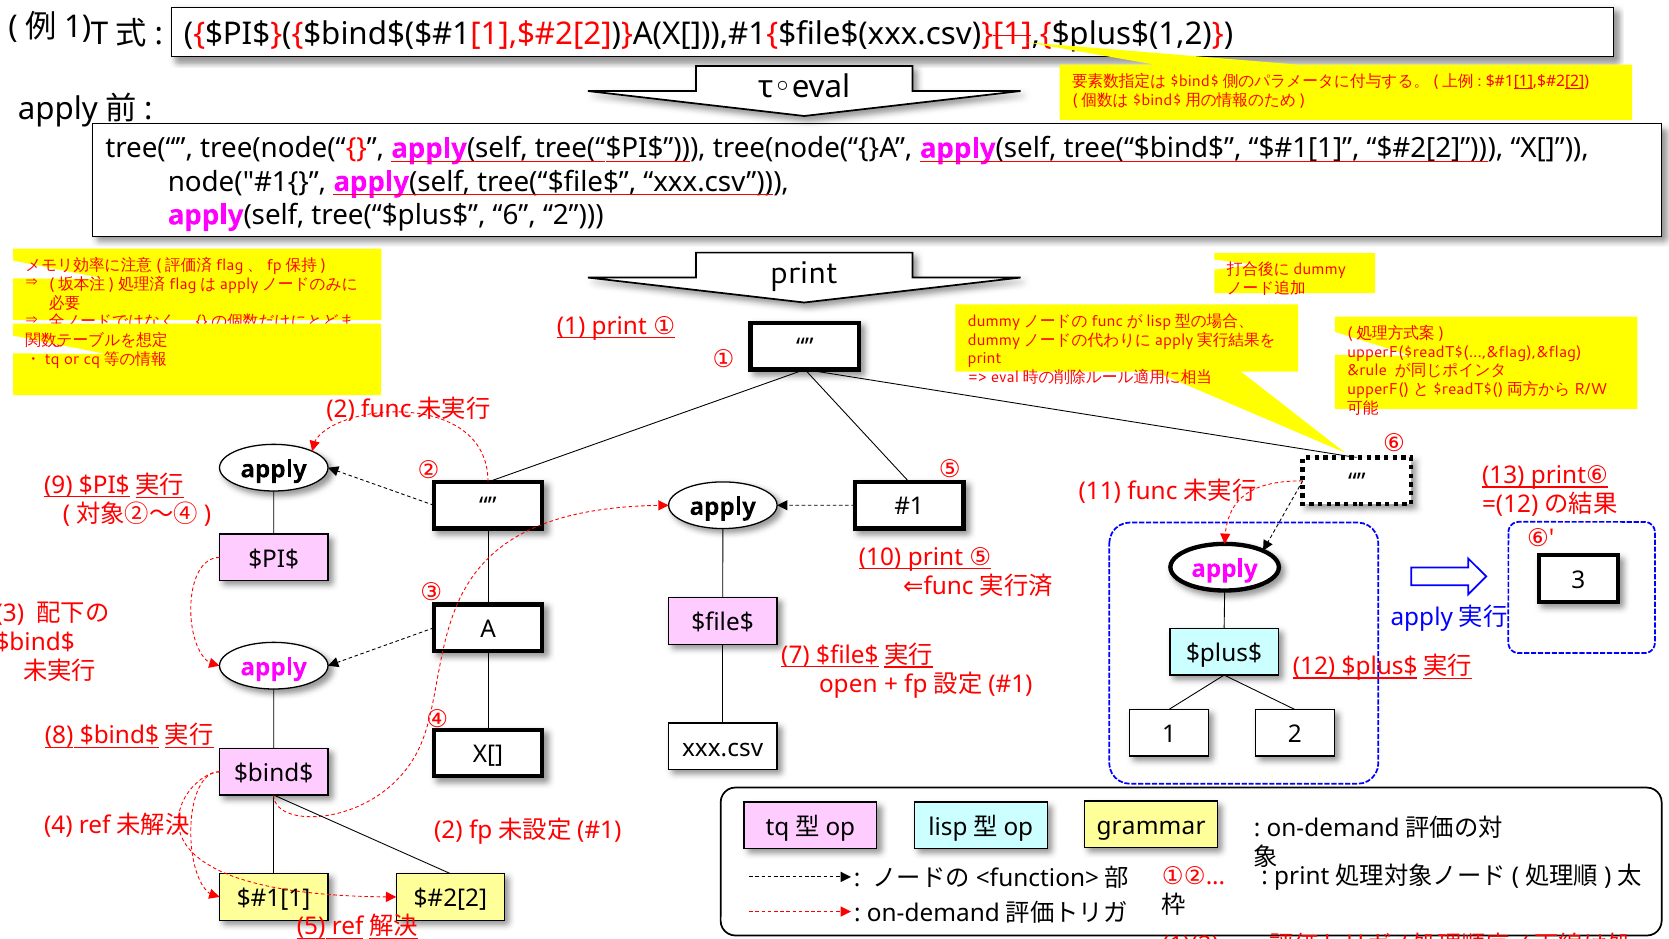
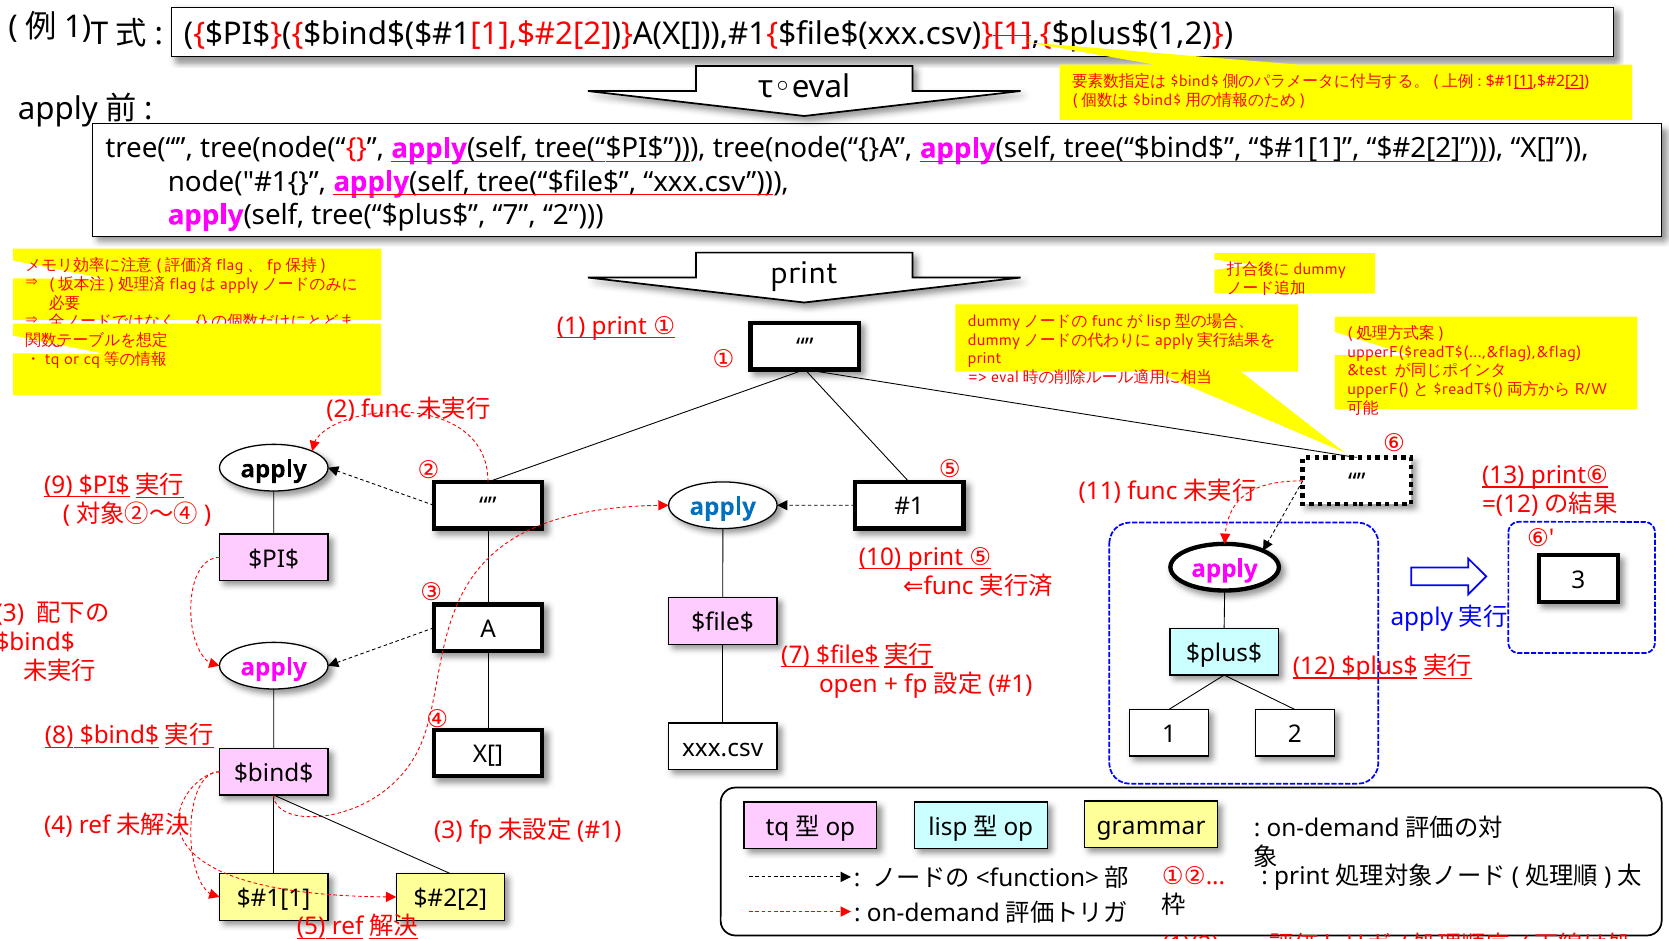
tree(“$plus$ 6: 6 -> 7 (514, 215)
&rule: &rule -> &test (1367, 371)
apply colour: black -> blue (723, 507)
2: 2 -> 3 (448, 831)
